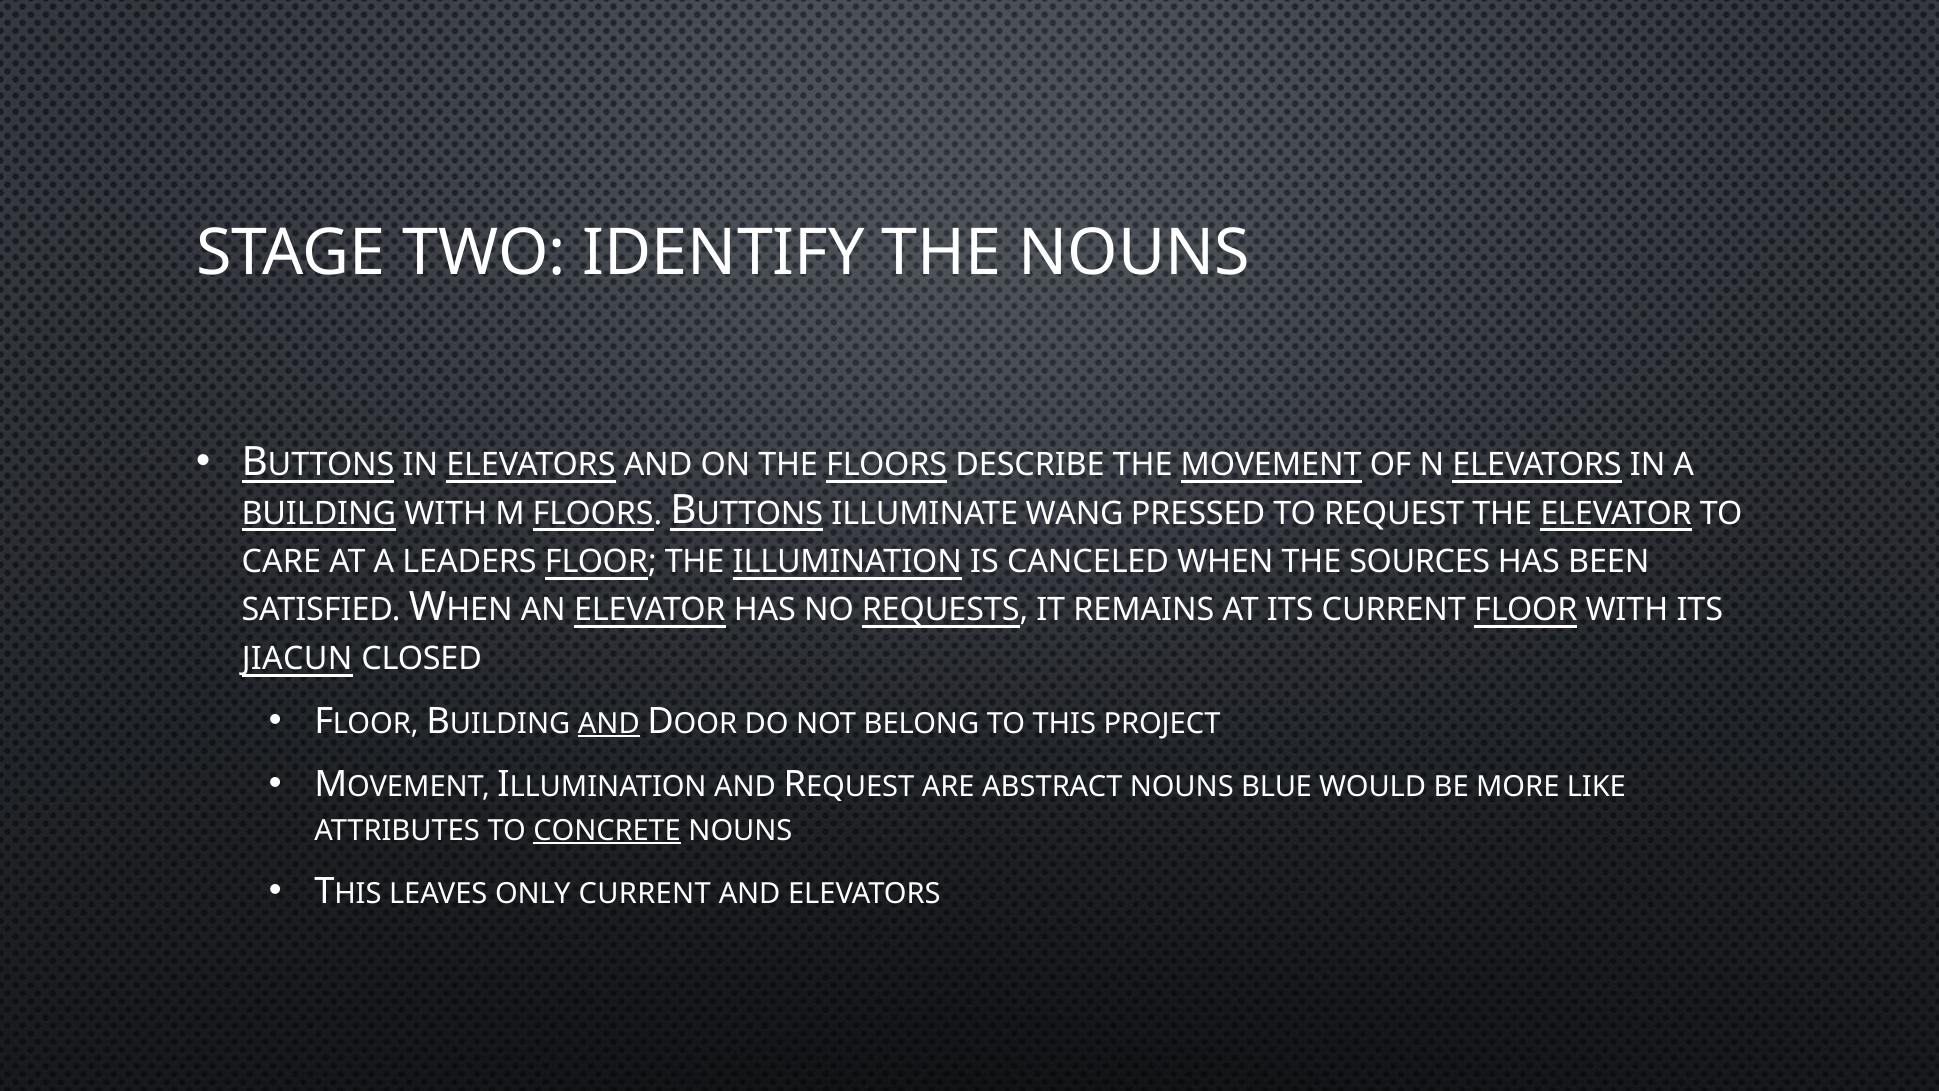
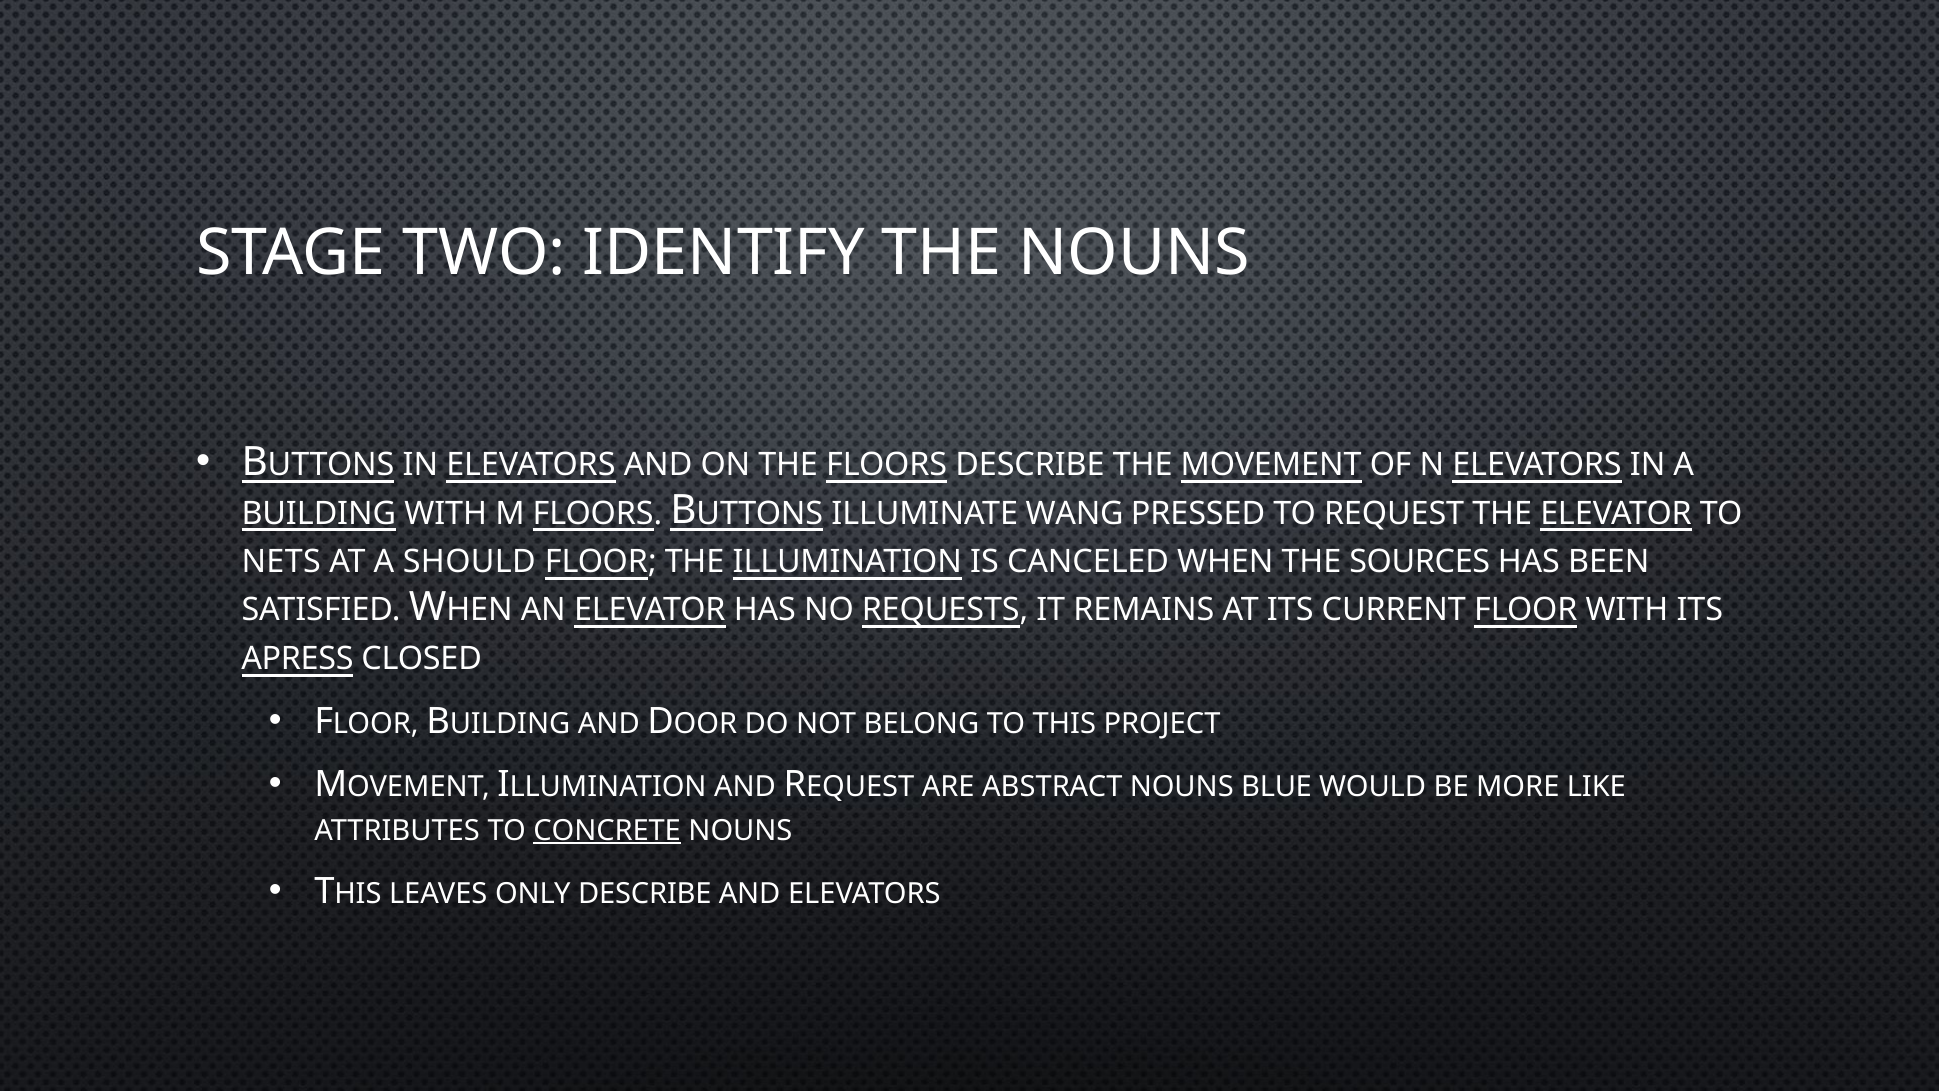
CARE: CARE -> NETS (281, 562)
LEADERS: LEADERS -> SHOULD (469, 562)
JIACUN: JIACUN -> APRESS (297, 659)
AND underline: present -> none (609, 724)
ONLY CURRENT: CURRENT -> DESCRIBE (645, 893)
